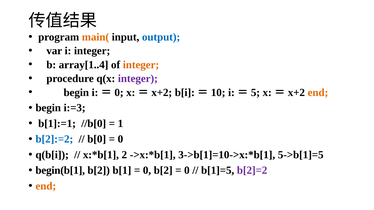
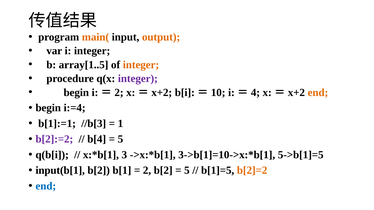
output colour: blue -> orange (161, 37)
array[1..4: array[1..4 -> array[1..5 (84, 65)
0: 0 -> 2 (119, 93)
5: 5 -> 4 (255, 93)
i:=3: i:=3 -> i:=4 (75, 108)
//b[0: //b[0 -> //b[3 (94, 124)
b[2]:=2 colour: blue -> purple (54, 139)
b[0: b[0 -> b[4 (97, 139)
0: 0 -> 5 (120, 139)
2: 2 -> 3 (124, 155)
begin(b[1: begin(b[1 -> input(b[1 (60, 171)
0: 0 -> 2 (147, 171)
0: 0 -> 5 (187, 171)
b[2]=2 colour: purple -> orange (252, 171)
end colour: orange -> blue (46, 186)
